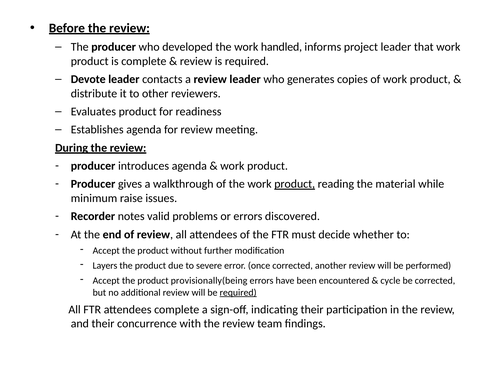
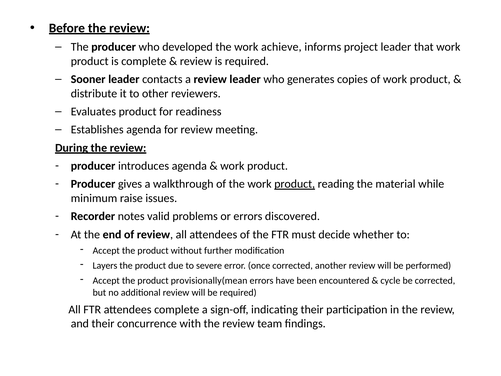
handled: handled -> achieve (281, 47)
Devote: Devote -> Sooner (88, 79)
provisionally(being: provisionally(being -> provisionally(mean (209, 281)
required underline: present -> none (238, 292)
